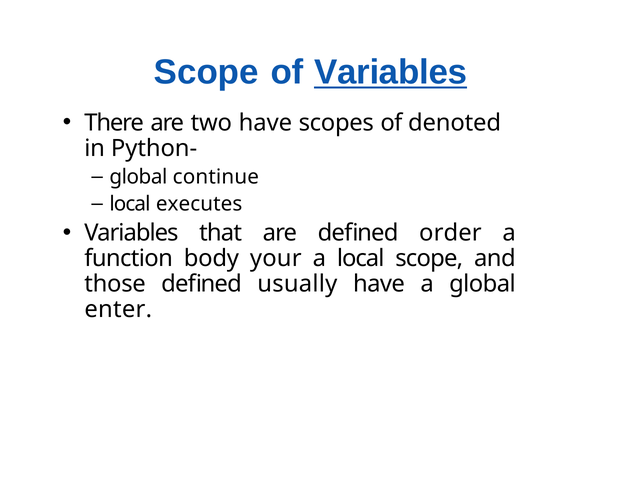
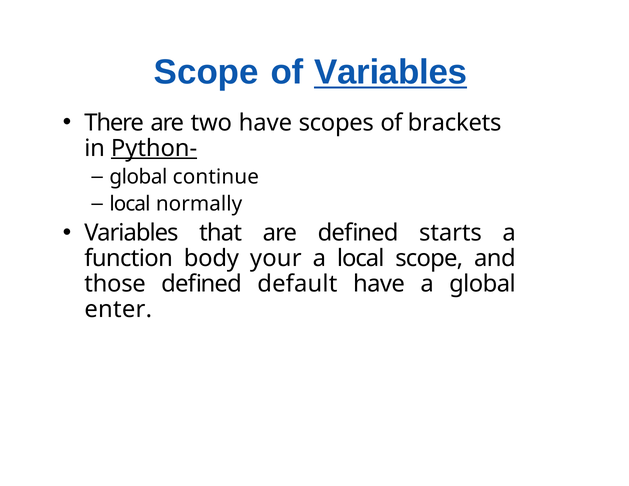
denoted: denoted -> brackets (455, 123)
Python- underline: none -> present (154, 148)
executes: executes -> normally (199, 204)
order: order -> starts (451, 233)
usually: usually -> default (297, 284)
